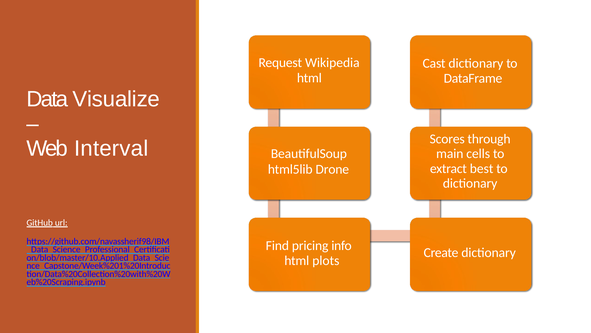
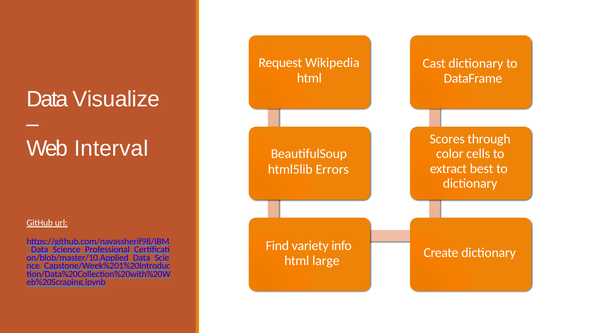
main: main -> color (450, 154)
Drone: Drone -> Errors (332, 169)
pricing: pricing -> variety (310, 245)
plots: plots -> large (326, 260)
